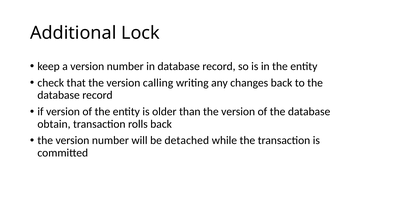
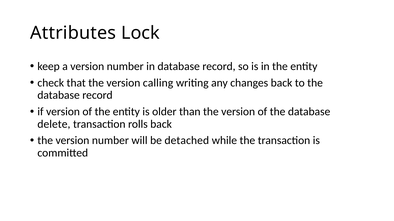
Additional: Additional -> Attributes (73, 33)
obtain: obtain -> delete (54, 124)
